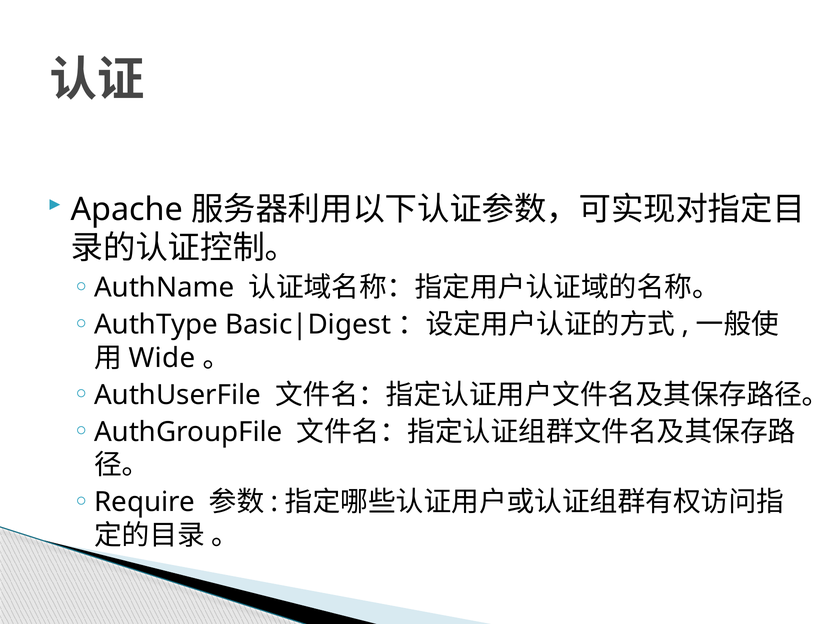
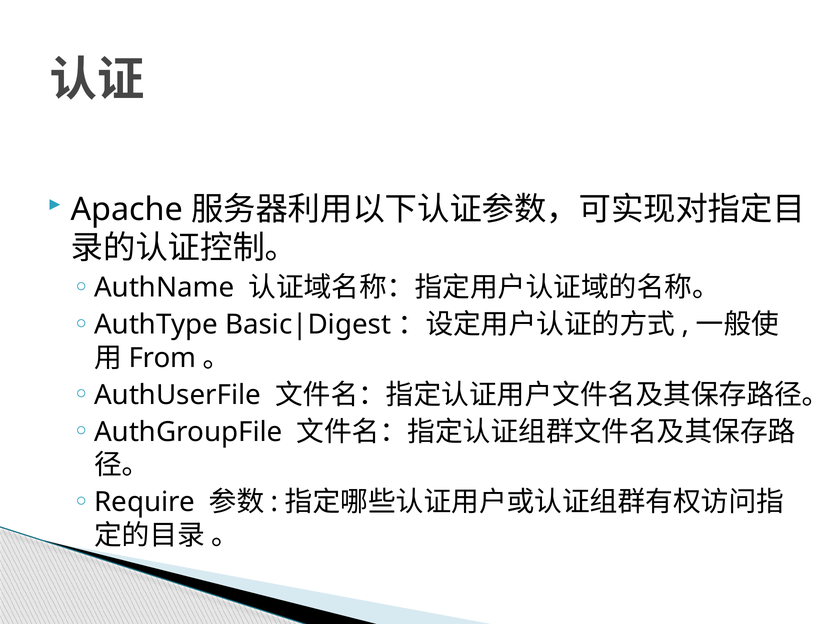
Wide: Wide -> From (162, 358)
